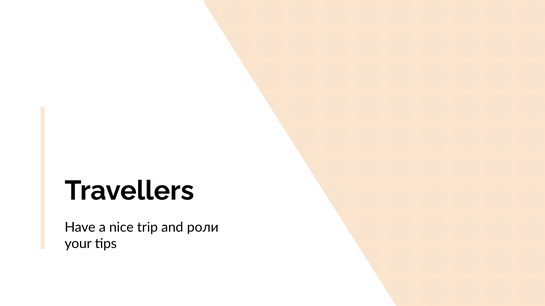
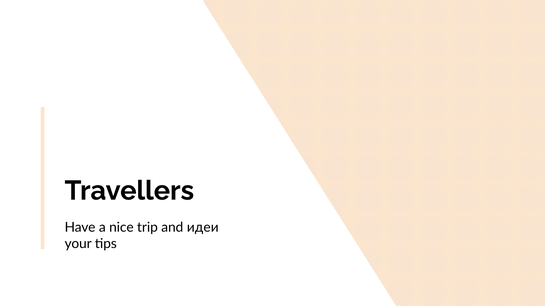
роли: роли -> идеи (203, 228)
